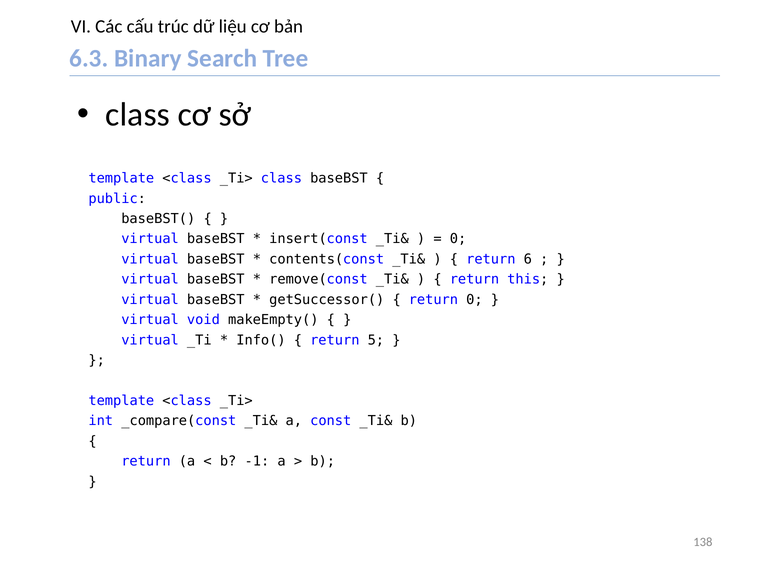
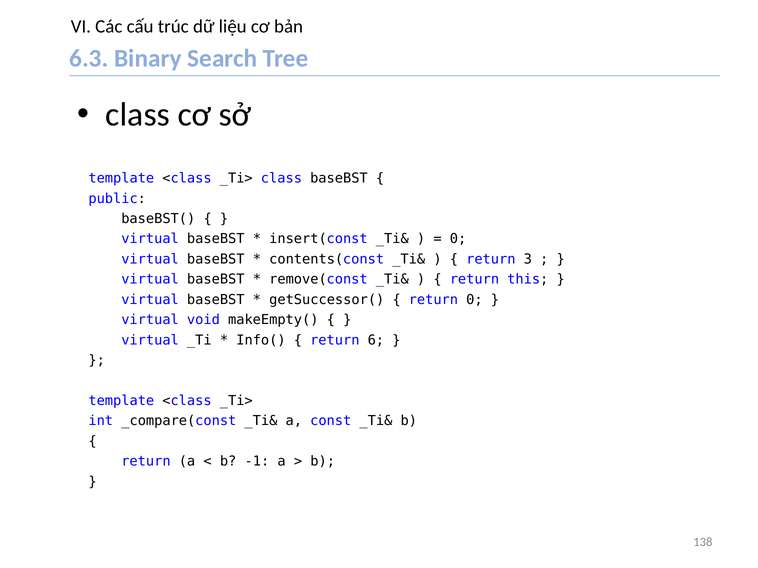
6: 6 -> 3 (528, 259)
5: 5 -> 6 (376, 340)
